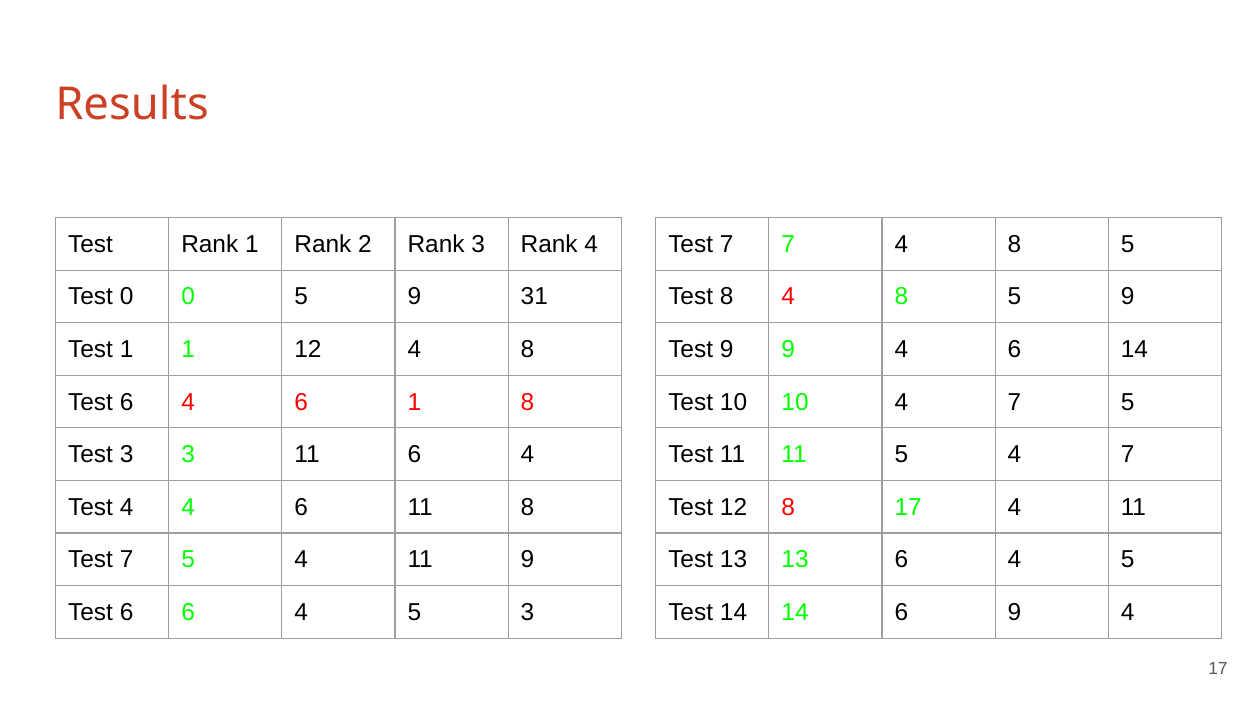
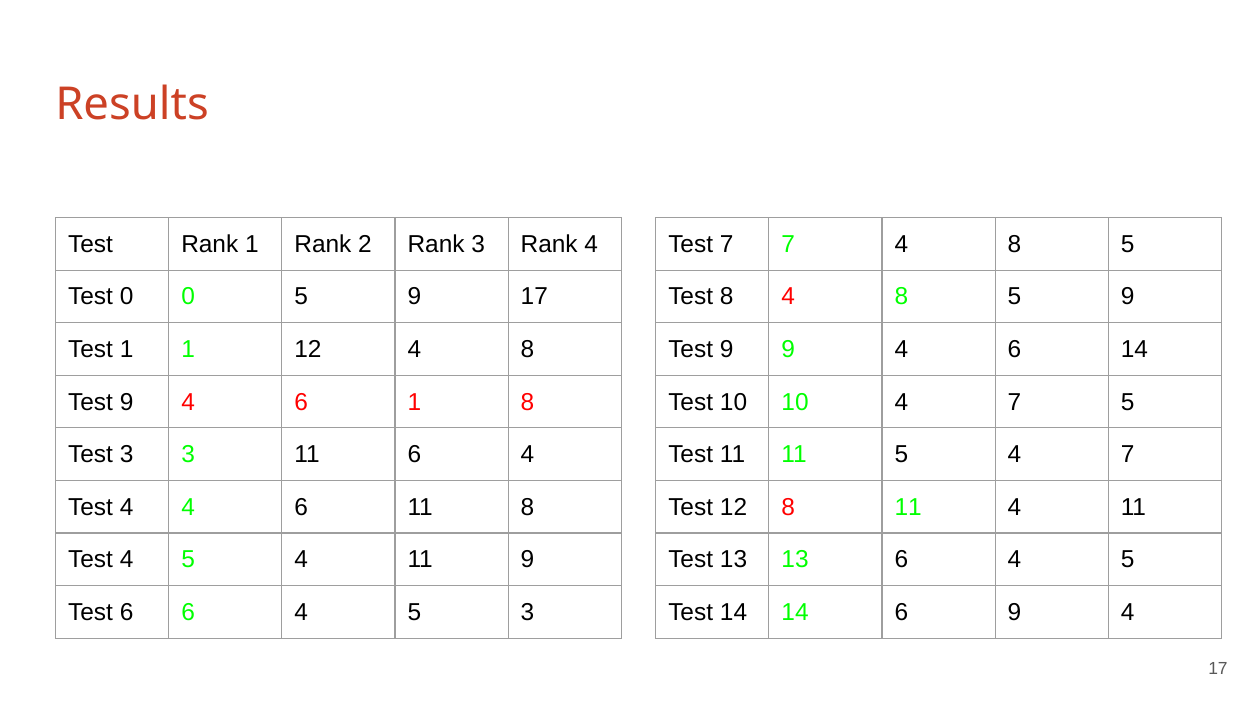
9 31: 31 -> 17 (534, 297)
6: 6 -> 9 (127, 402)
8 17: 17 -> 11 (908, 507)
7: 7 -> 4 (127, 560)
